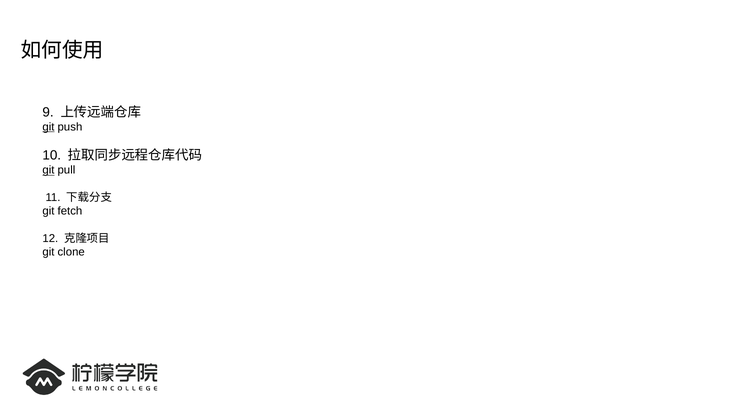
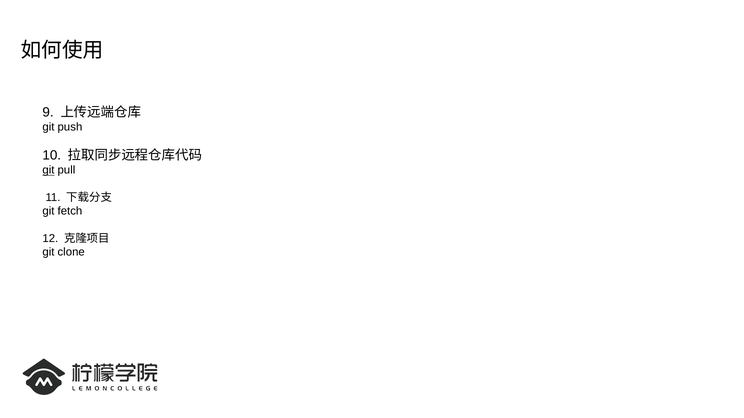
git underline: present -> none (48, 127)
